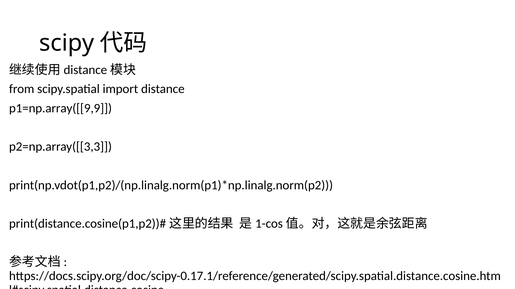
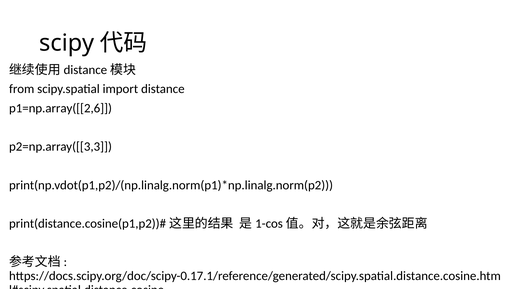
p1=np.array([[9,9: p1=np.array([[9,9 -> p1=np.array([[2,6 (61, 109)
